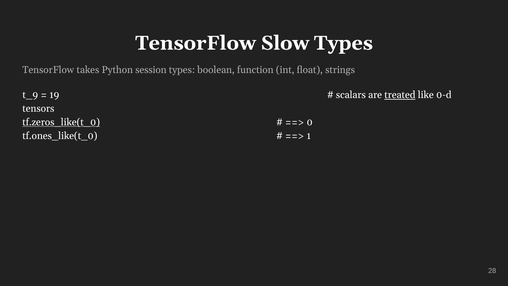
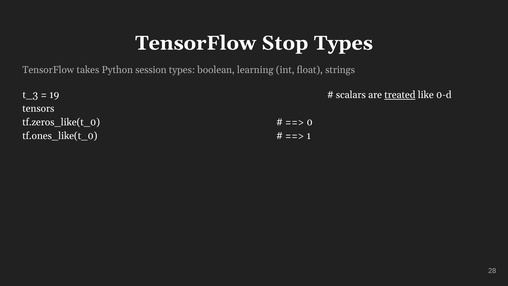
Slow: Slow -> Stop (285, 43)
function: function -> learning (255, 70)
t_9: t_9 -> t_3 (30, 95)
tf.zeros_like(t_0 underline: present -> none (61, 122)
